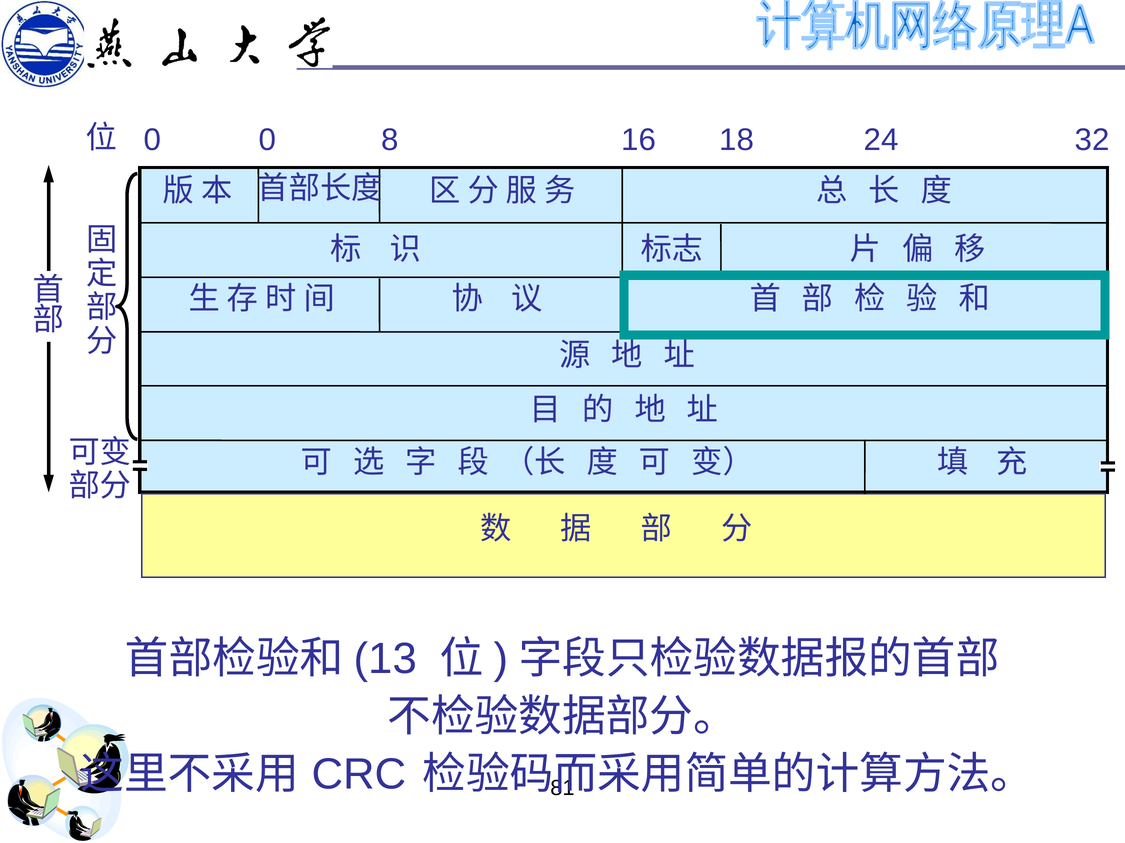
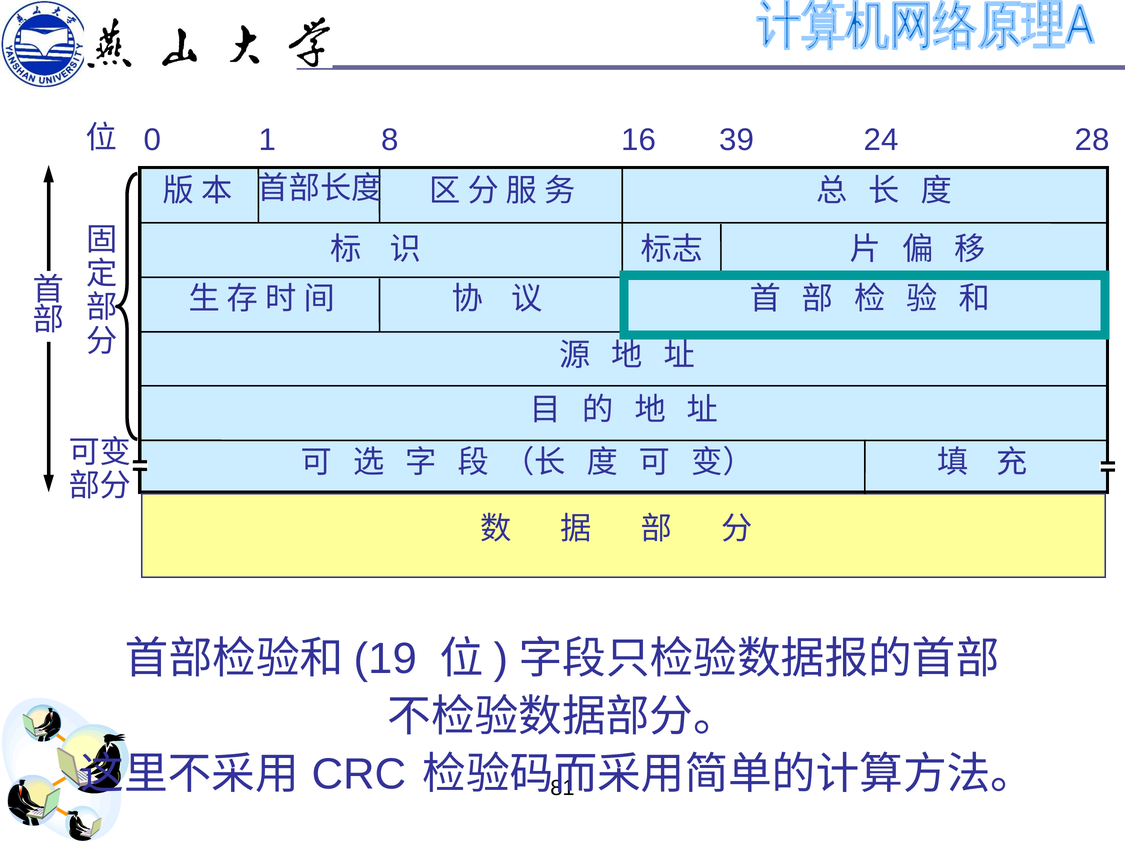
0 0: 0 -> 1 (268, 140)
18: 18 -> 39 (737, 140)
32: 32 -> 28 (1092, 140)
13: 13 -> 19 (386, 660)
